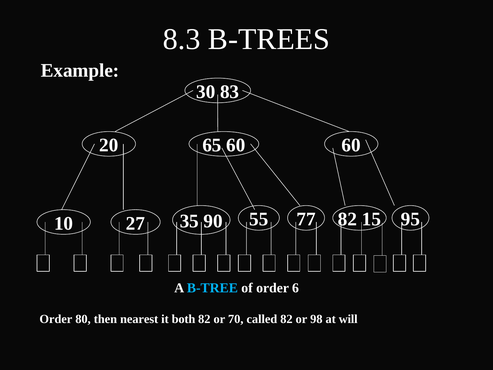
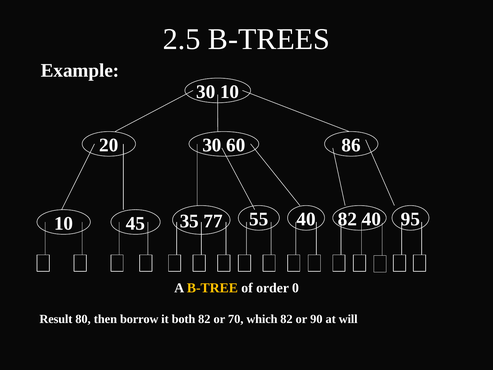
8.3: 8.3 -> 2.5 (182, 39)
30 83: 83 -> 10 (230, 92)
20 65: 65 -> 30 (212, 145)
60 60: 60 -> 86 (351, 145)
27: 27 -> 45 (136, 223)
90: 90 -> 77 (213, 221)
55 77: 77 -> 40 (306, 219)
82 15: 15 -> 40 (371, 219)
B-TREE colour: light blue -> yellow (212, 288)
6: 6 -> 0 (296, 288)
Order: Order -> Result (56, 319)
nearest: nearest -> borrow (139, 319)
called: called -> which (262, 319)
98: 98 -> 90 (316, 319)
